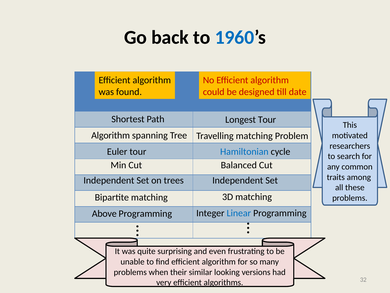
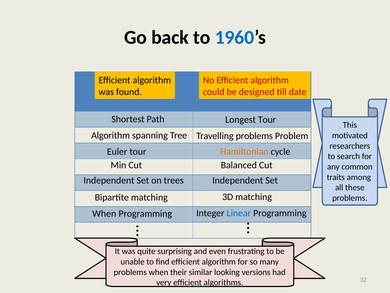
Travelling matching: matching -> problems (254, 136)
Hamiltonian colour: blue -> orange (244, 151)
Above: Above -> When (104, 213)
